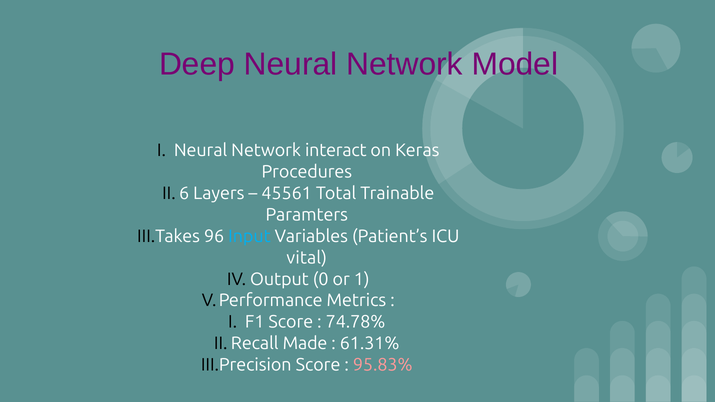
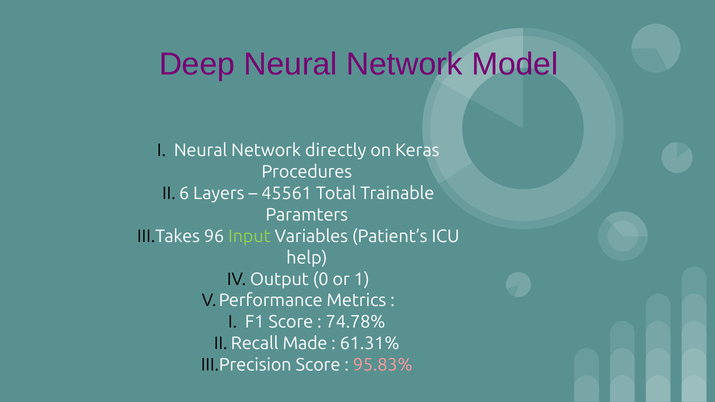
interact: interact -> directly (336, 151)
Input colour: light blue -> light green (249, 236)
vital: vital -> help (307, 258)
